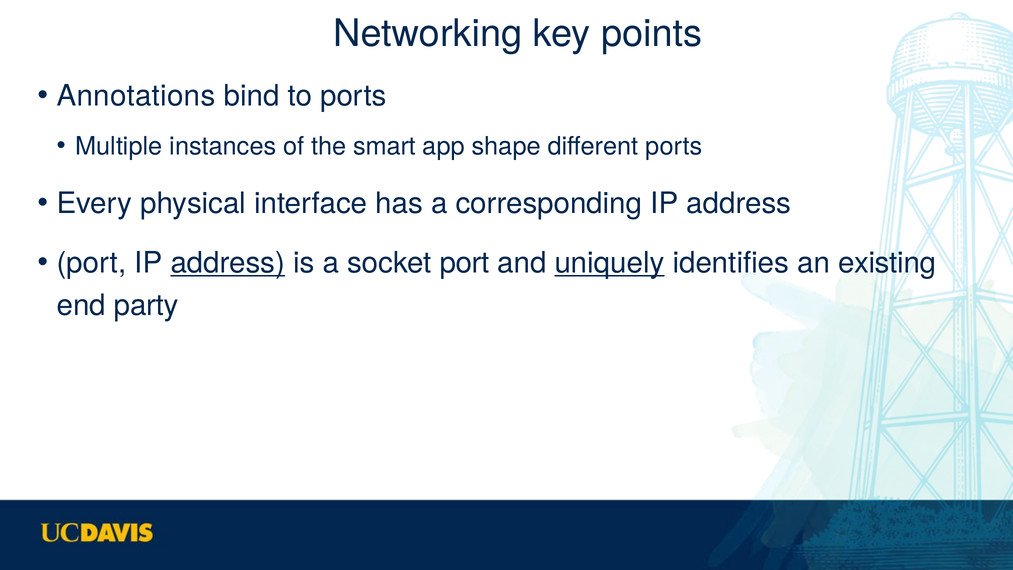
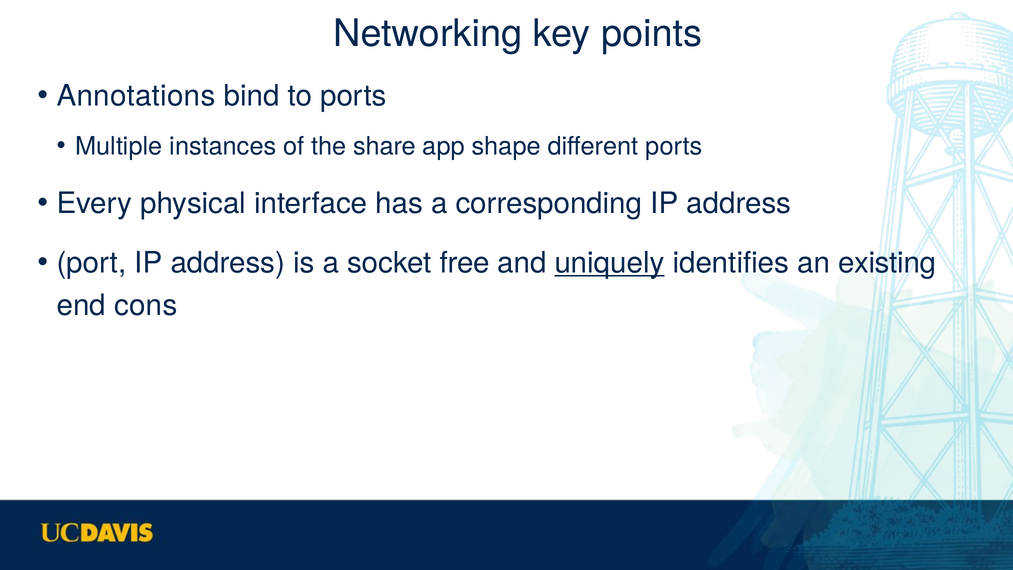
smart: smart -> share (385, 146)
address underline: present -> none (228, 263)
socket port: port -> free (465, 263)
party: party -> cons (146, 305)
